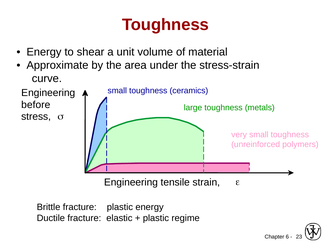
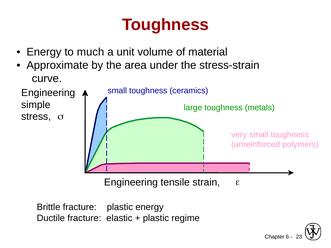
shear: shear -> much (90, 52)
before: before -> simple (36, 105)
